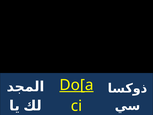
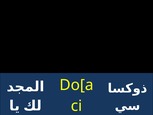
Do[a underline: present -> none (76, 85)
